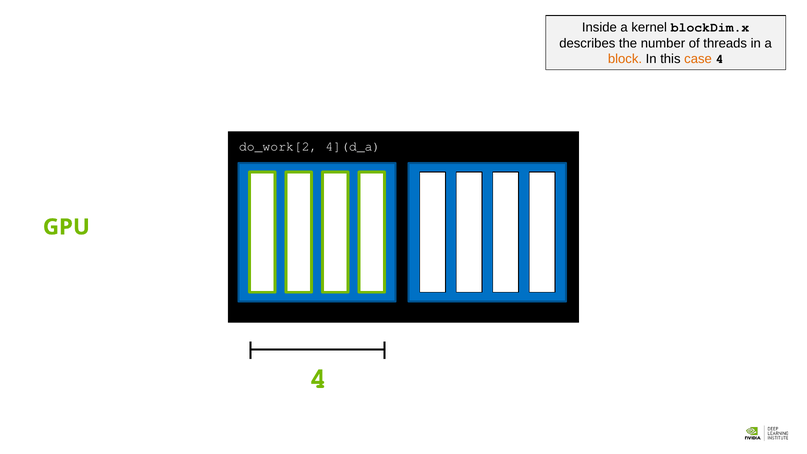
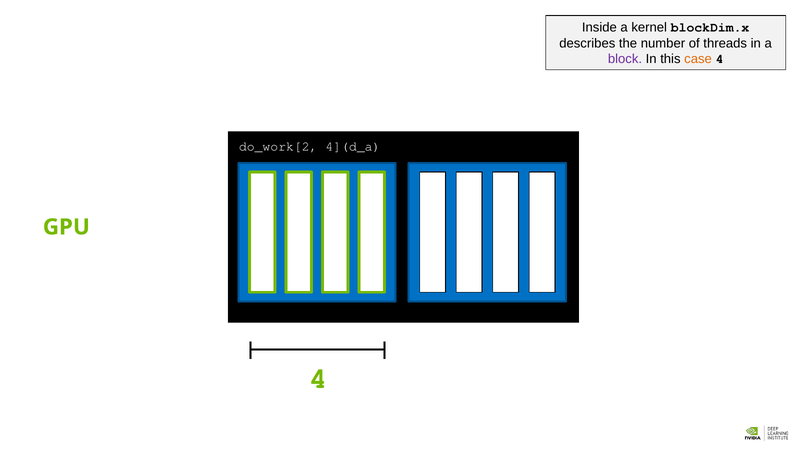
block colour: orange -> purple (625, 59)
